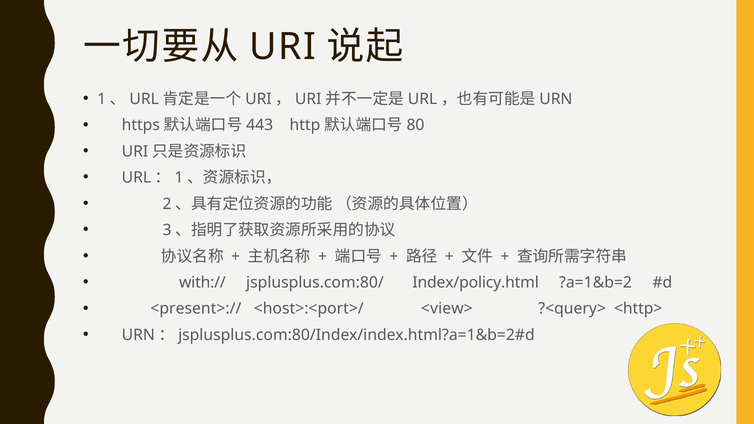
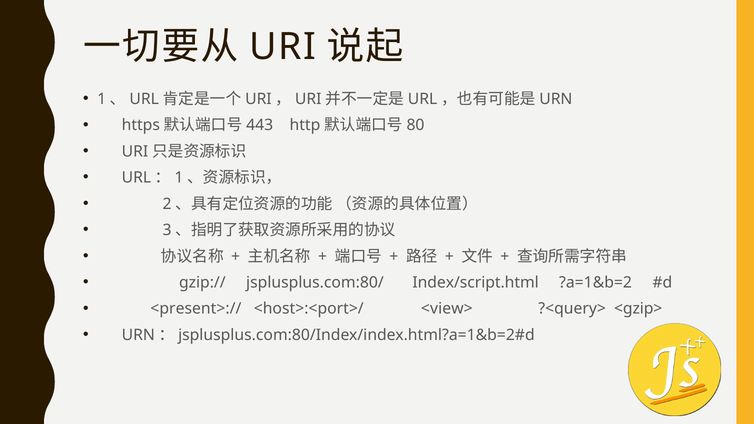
with://: with:// -> gzip:// (202, 283)
Index/policy.html: Index/policy.html -> Index/script.html (476, 283)
<http>: <http> -> <gzip> (638, 309)
